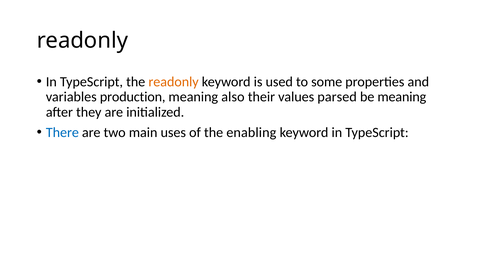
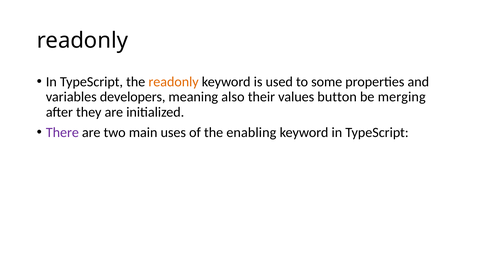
production: production -> developers (133, 97)
parsed: parsed -> button (337, 97)
be meaning: meaning -> merging (402, 97)
There colour: blue -> purple (62, 132)
